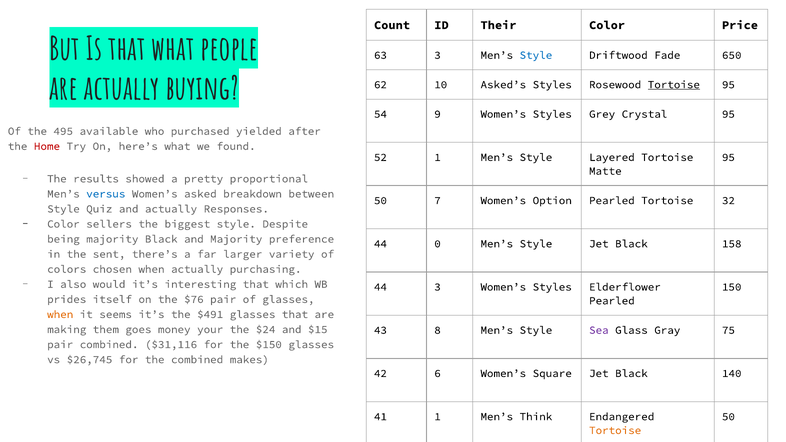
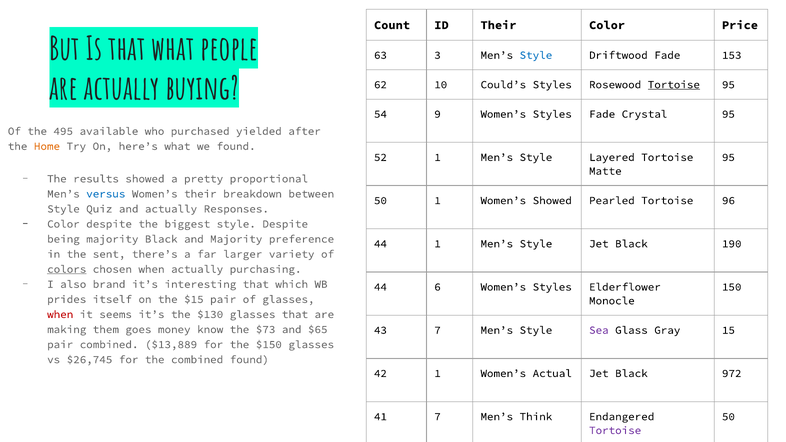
650: 650 -> 153 (732, 55)
Asked’s: Asked’s -> Could’s (503, 85)
Styles Grey: Grey -> Fade (602, 114)
Home colour: red -> orange (47, 146)
Women’s asked: asked -> their (200, 194)
50 7: 7 -> 1 (438, 201)
Women’s Option: Option -> Showed (552, 201)
32: 32 -> 96 (728, 201)
Color sellers: sellers -> despite (109, 224)
44 0: 0 -> 1 (438, 244)
158: 158 -> 190 (732, 244)
colors underline: none -> present (67, 269)
would: would -> brand (109, 284)
44 3: 3 -> 6 (438, 287)
$76: $76 -> $15 (194, 299)
Pearled: Pearled -> Monocle (612, 301)
when colour: orange -> red (60, 314)
$491: $491 -> $130 (210, 314)
your: your -> know (210, 330)
$24: $24 -> $73 (266, 330)
$15: $15 -> $65 (318, 330)
43 8: 8 -> 7 (438, 330)
75: 75 -> 15 (728, 330)
$31,116: $31,116 -> $13,889 (171, 345)
combined makes: makes -> found (249, 360)
42 6: 6 -> 1 (438, 373)
Square: Square -> Actual (552, 373)
140: 140 -> 972 (732, 373)
41 1: 1 -> 7 (438, 417)
Tortoise colour: orange -> purple (615, 430)
